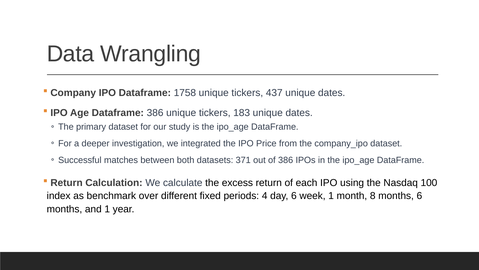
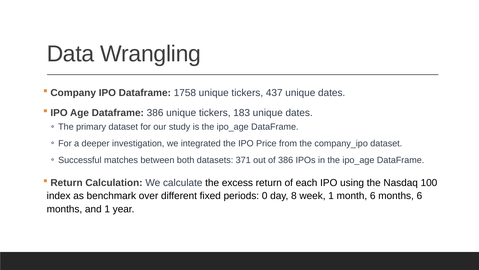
4: 4 -> 0 (265, 196)
day 6: 6 -> 8 (294, 196)
month 8: 8 -> 6 (373, 196)
